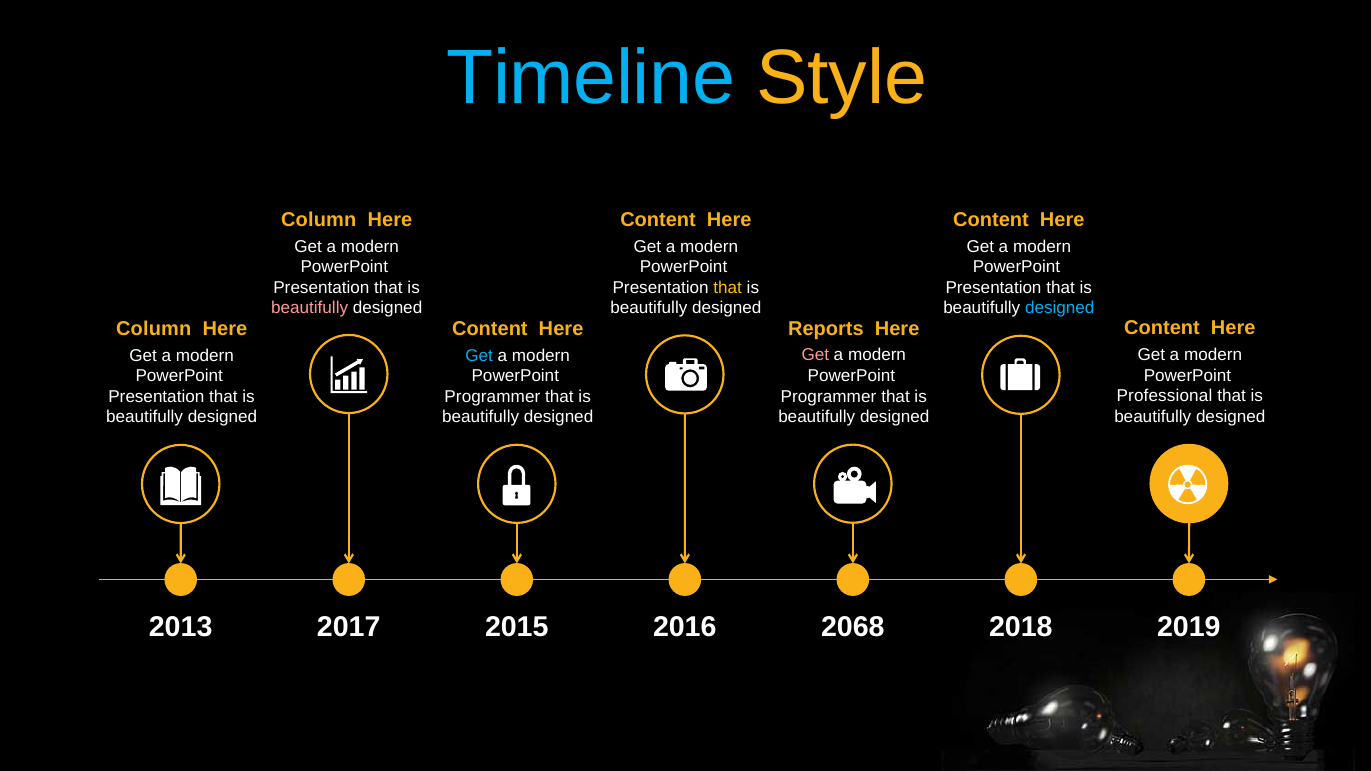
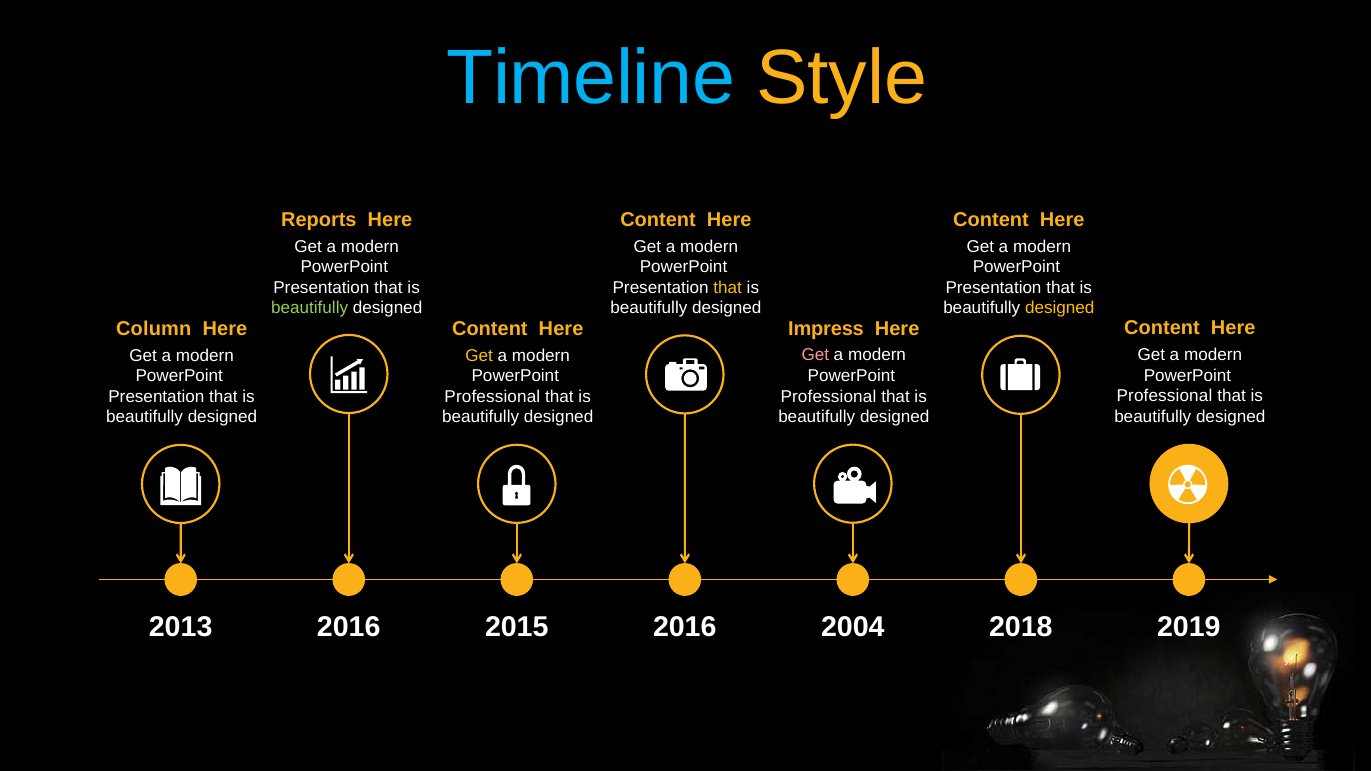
Column: Column -> Reports (319, 220)
beautifully colour: pink -> light green (310, 308)
designed colour: light blue -> yellow (1060, 308)
Reports: Reports -> Impress (826, 329)
Get colour: light blue -> yellow (479, 356)
Programmer: Programmer -> Professional (492, 397)
Programmer: Programmer -> Professional (828, 397)
2017: 2017 -> 2016 (349, 628)
2068: 2068 -> 2004 (853, 628)
